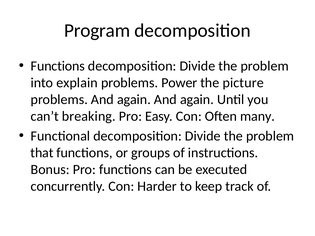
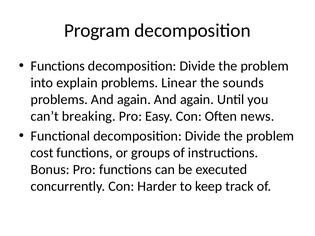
Power: Power -> Linear (179, 83)
picture: picture -> sounds (243, 83)
many: many -> news (257, 116)
that: that -> cost (42, 153)
